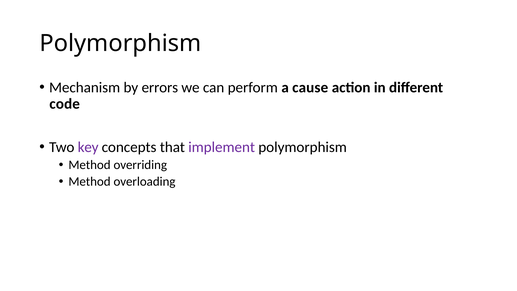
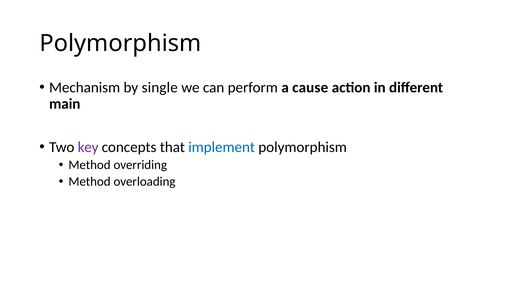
errors: errors -> single (160, 87)
code: code -> main (65, 104)
implement colour: purple -> blue (222, 147)
